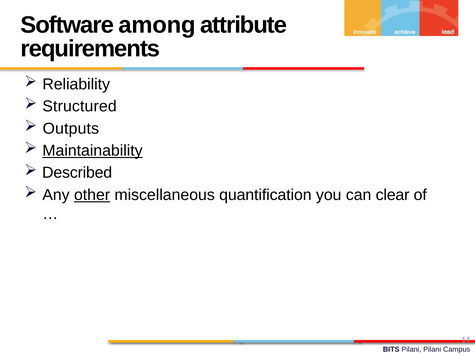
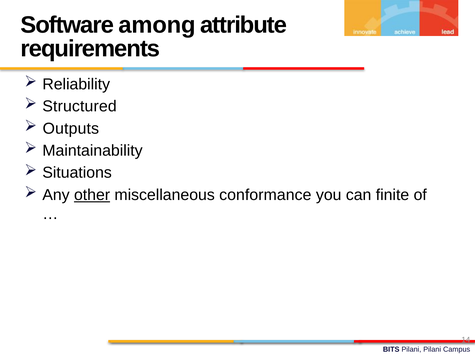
Maintainability underline: present -> none (92, 151)
Described: Described -> Situations (77, 173)
quantification: quantification -> conformance (265, 195)
clear: clear -> finite (392, 195)
